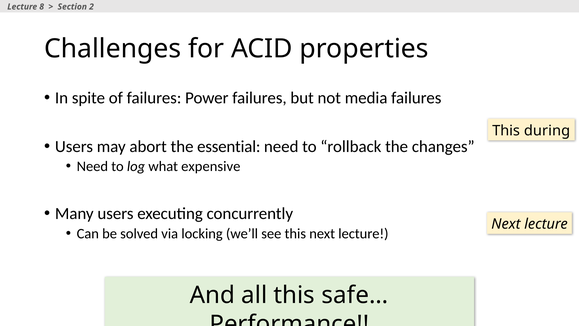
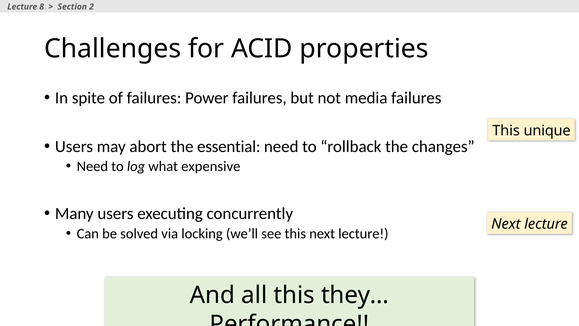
during: during -> unique (547, 130)
safe…: safe… -> they… (355, 295)
